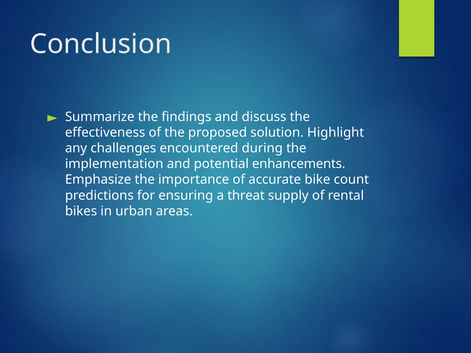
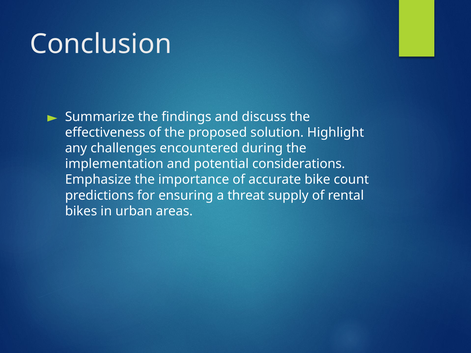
enhancements: enhancements -> considerations (299, 164)
